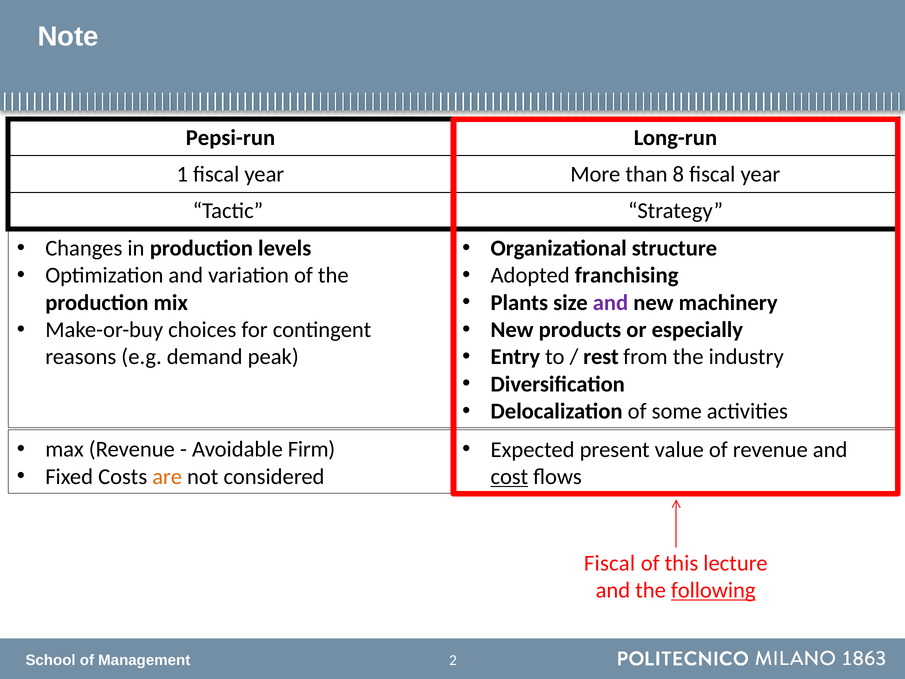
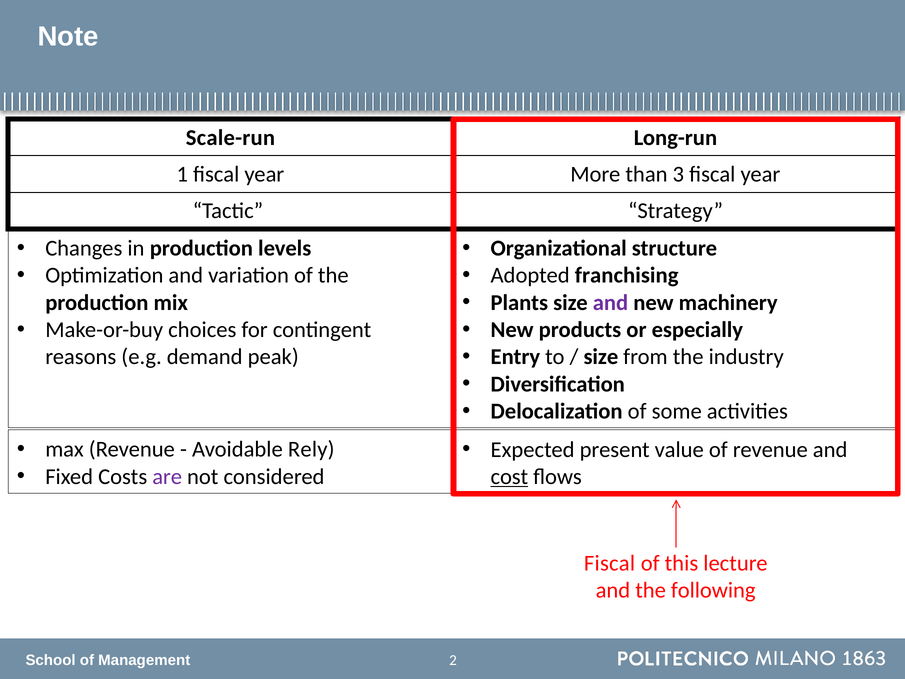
Pepsi-run: Pepsi-run -> Scale-run (230, 138)
8: 8 -> 3 (678, 174)
rest: rest -> size (601, 357)
Firm: Firm -> Rely (311, 449)
are colour: orange -> purple (167, 476)
following underline: present -> none (713, 590)
